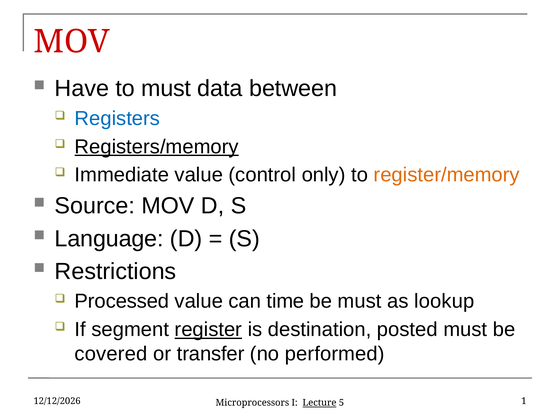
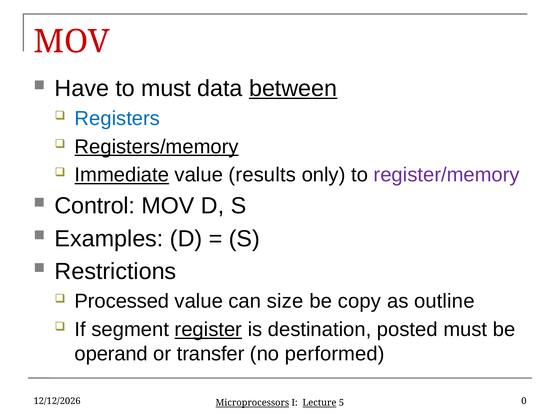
between underline: none -> present (293, 88)
Immediate underline: none -> present (122, 175)
control: control -> results (262, 175)
register/memory colour: orange -> purple (447, 175)
Source: Source -> Control (95, 206)
Language: Language -> Examples (109, 239)
time: time -> size (285, 301)
be must: must -> copy (359, 301)
lookup: lookup -> outline (444, 301)
covered: covered -> operand (111, 354)
Microprocessors underline: none -> present (252, 403)
1: 1 -> 0 (524, 401)
